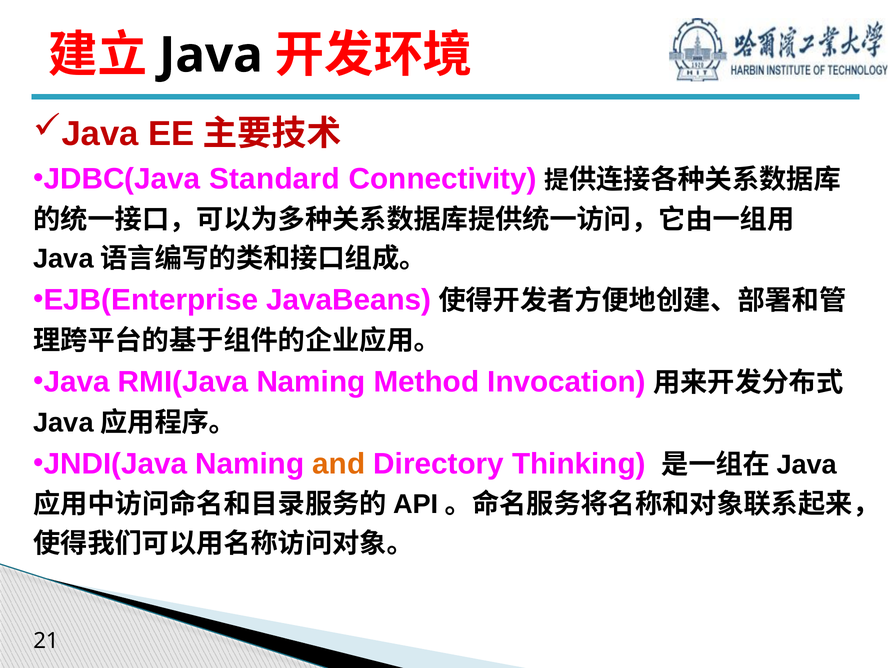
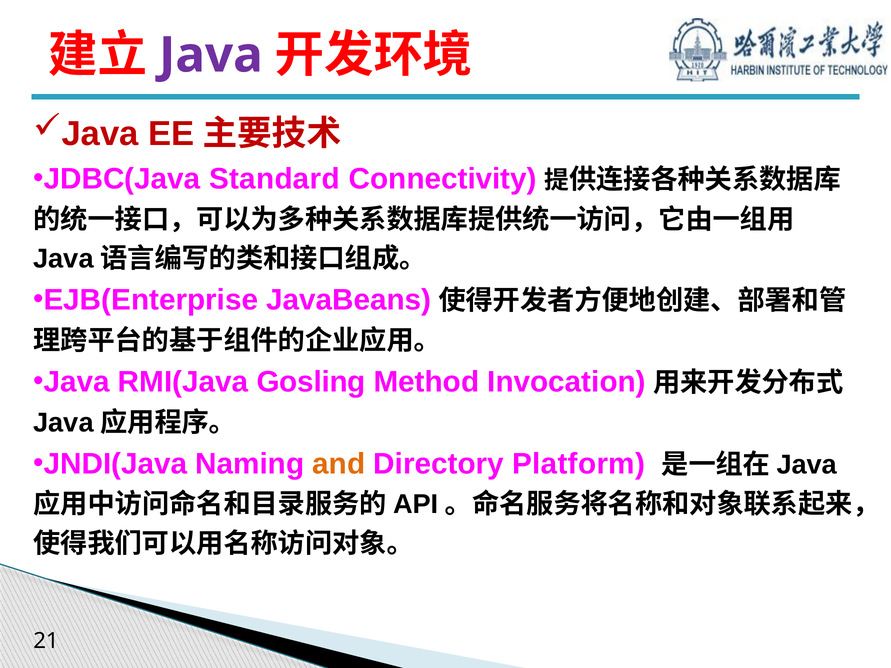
Java colour: black -> purple (211, 55)
RMI(Java Naming: Naming -> Gosling (311, 382)
Thinking: Thinking -> Platform (579, 464)
